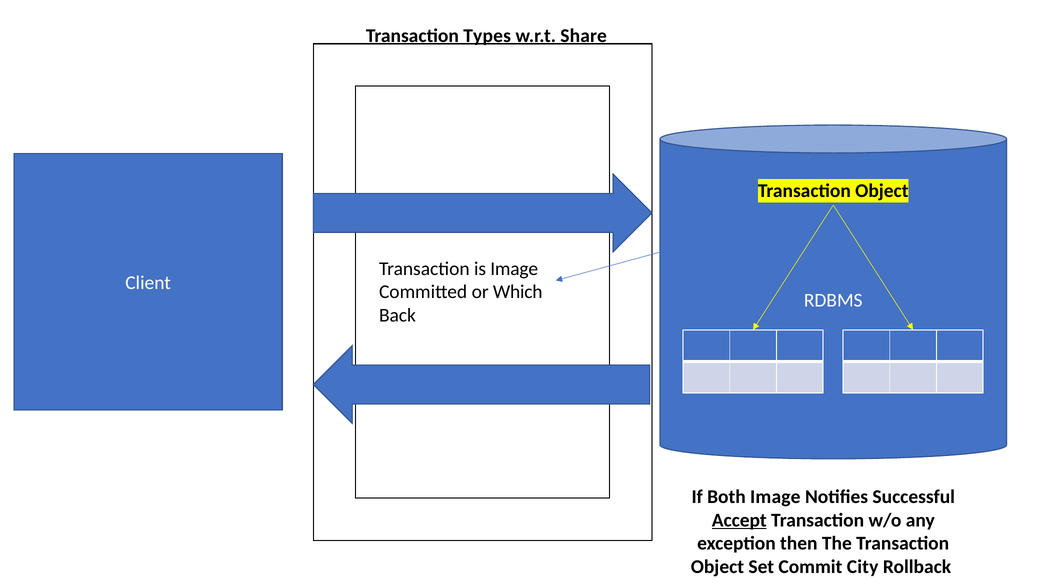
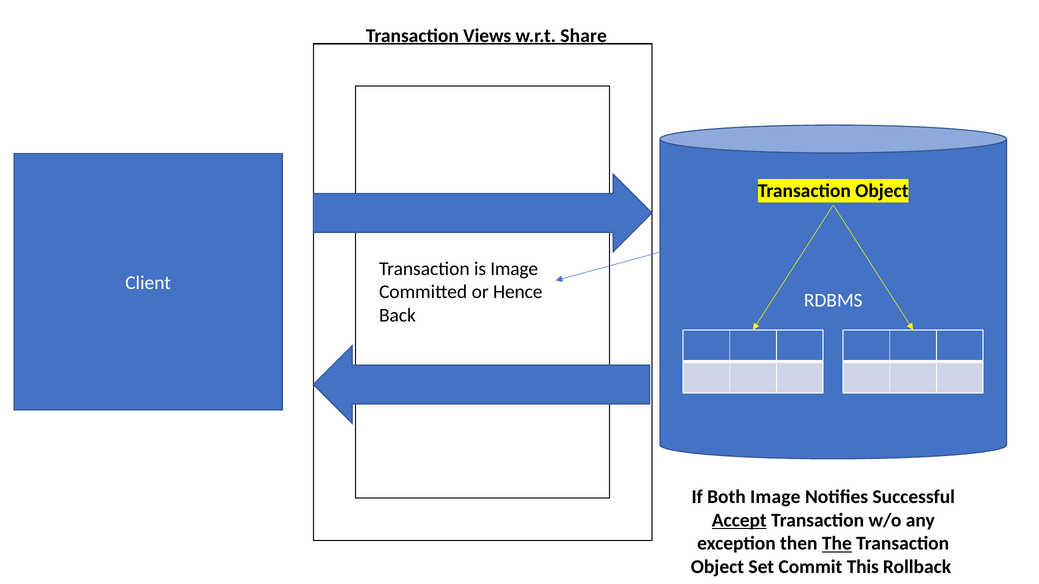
Types: Types -> Views (487, 36)
Which: Which -> Hence (518, 292)
The underline: none -> present (837, 544)
City: City -> This (863, 567)
